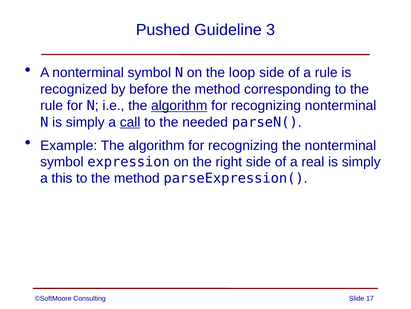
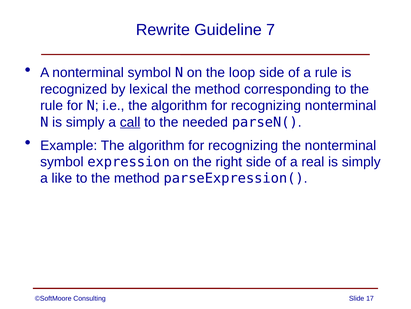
Pushed: Pushed -> Rewrite (163, 30)
3: 3 -> 7 (271, 30)
before: before -> lexical (149, 89)
algorithm underline: present -> none (179, 105)
this: this -> like (62, 178)
